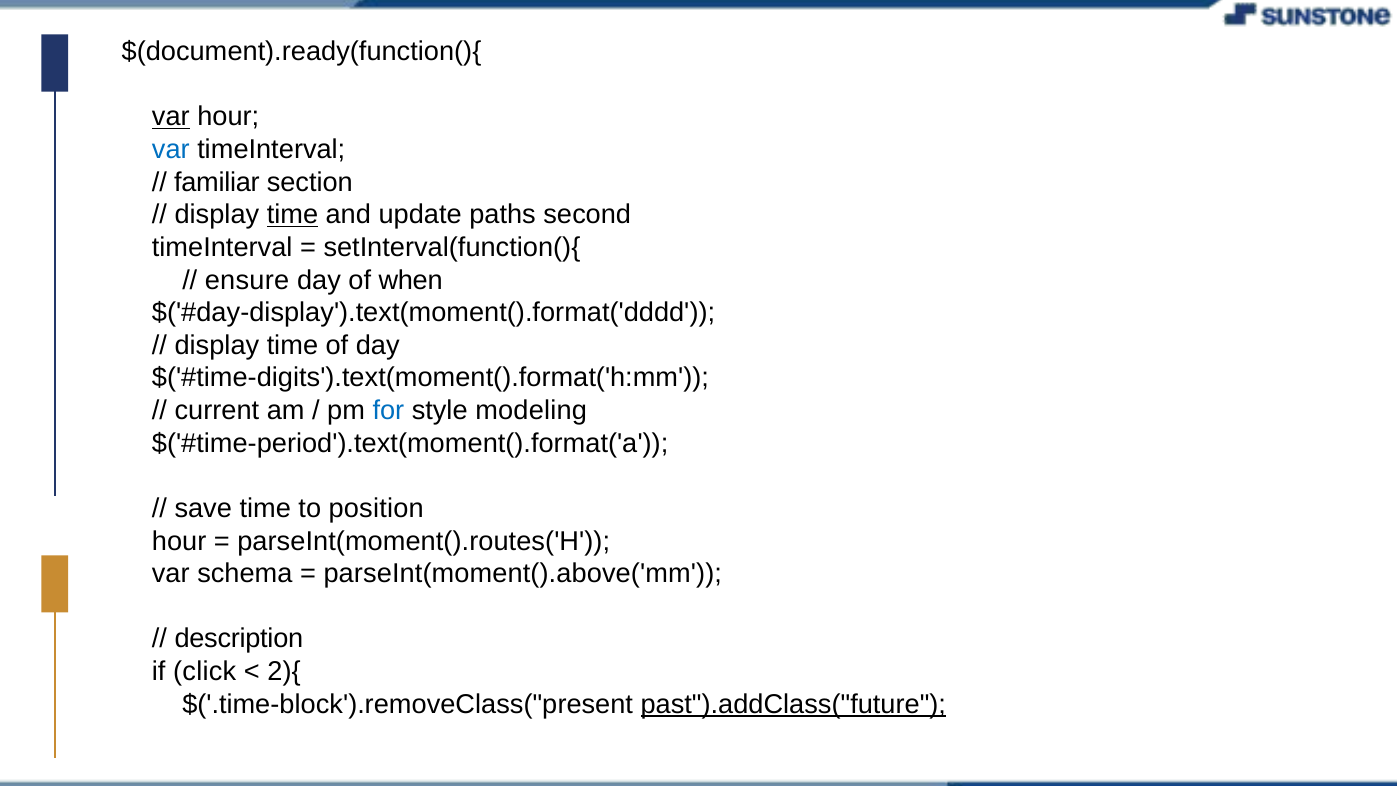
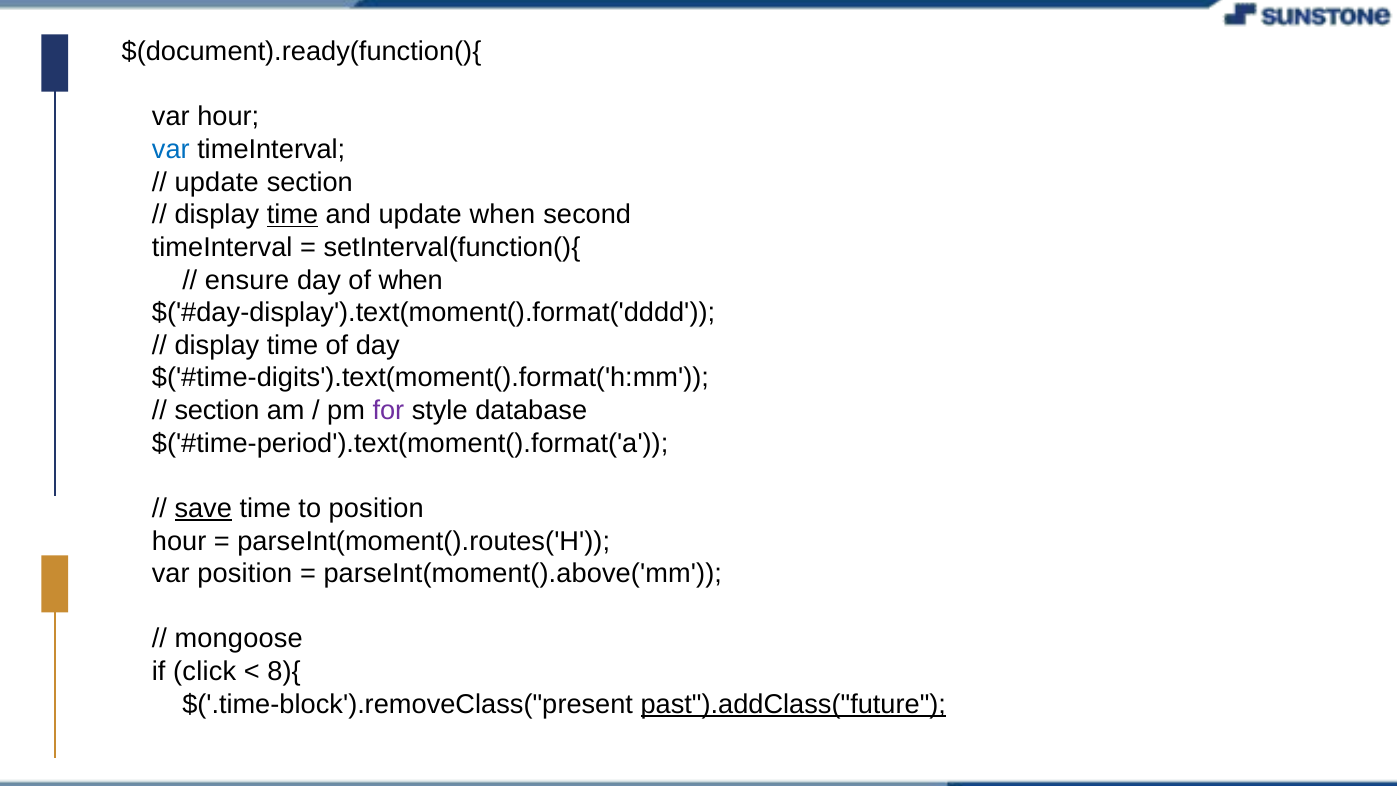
var underline: present -> none (171, 117)
familiar: familiar -> update (217, 182)
update paths: paths -> when (502, 215)
current: current -> section (217, 410)
for colour: blue -> purple (388, 410)
modeling: modeling -> database (531, 410)
save underline: none -> present (203, 508)
var schema: schema -> position (245, 574)
description: description -> mongoose (239, 639)
2){: 2){ -> 8){ (284, 671)
